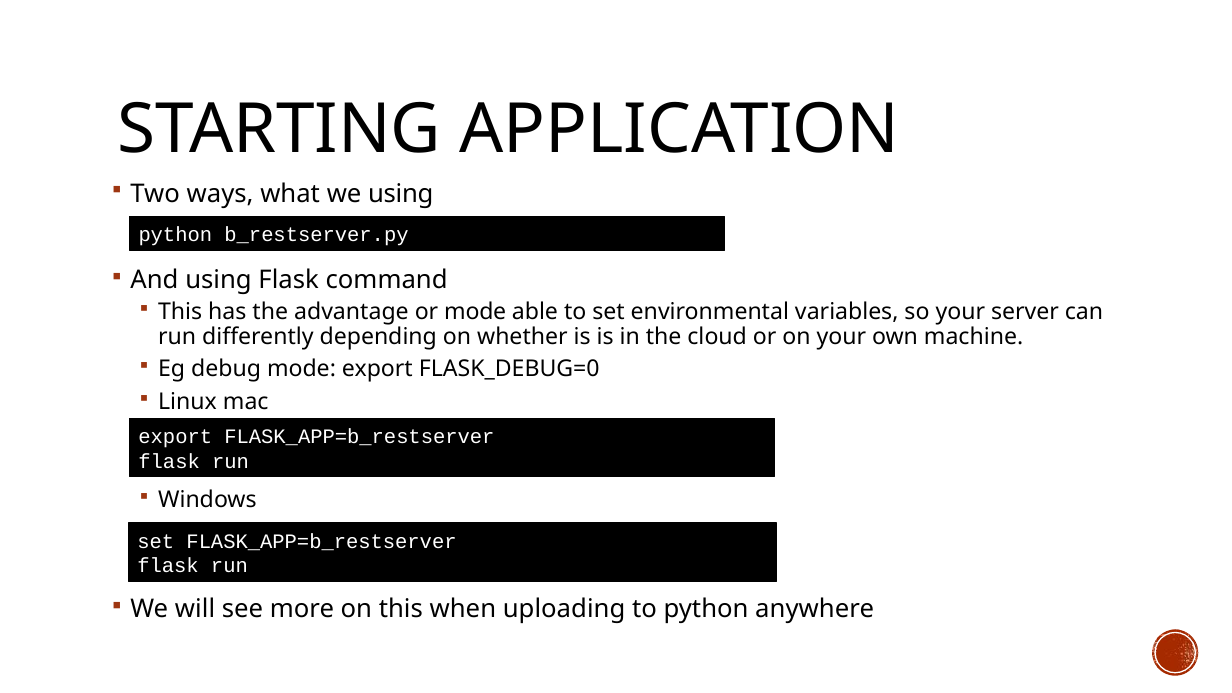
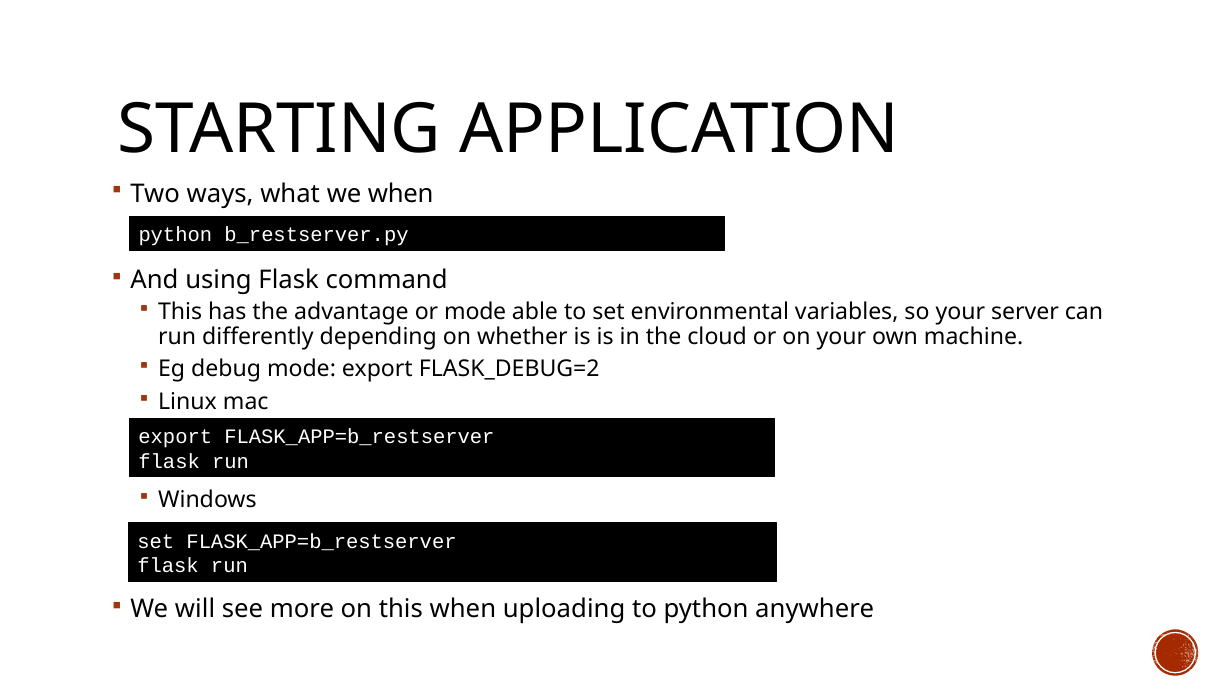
we using: using -> when (401, 194)
FLASK_DEBUG=0: FLASK_DEBUG=0 -> FLASK_DEBUG=2 (509, 369)
